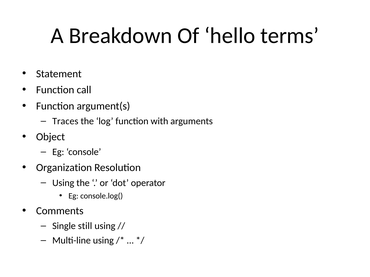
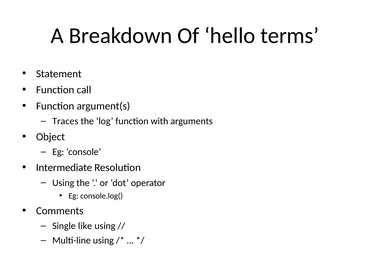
Organization: Organization -> Intermediate (64, 168)
still: still -> like (85, 226)
